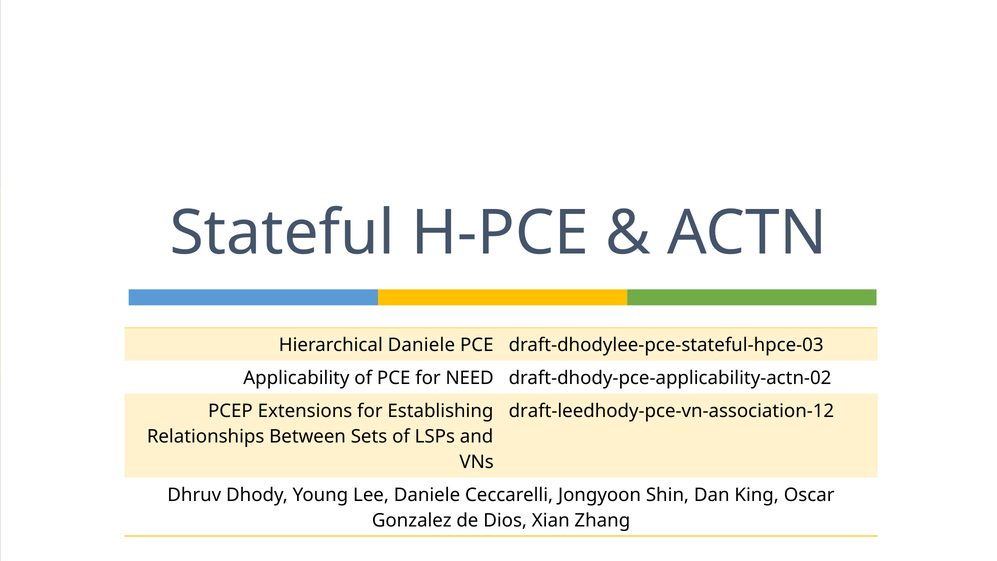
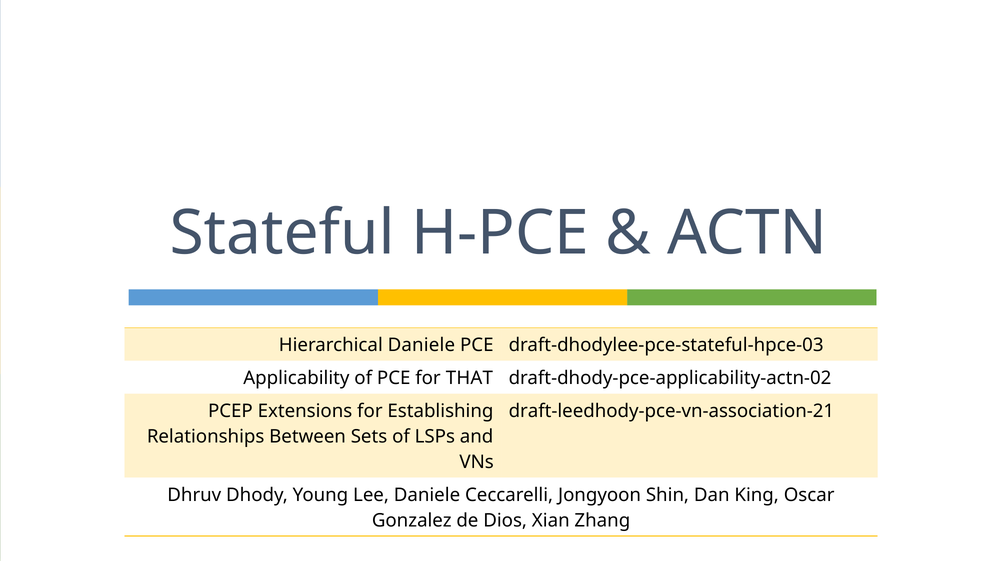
NEED: NEED -> THAT (469, 378)
draft-leedhody-pce-vn-association-12: draft-leedhody-pce-vn-association-12 -> draft-leedhody-pce-vn-association-21 (671, 411)
